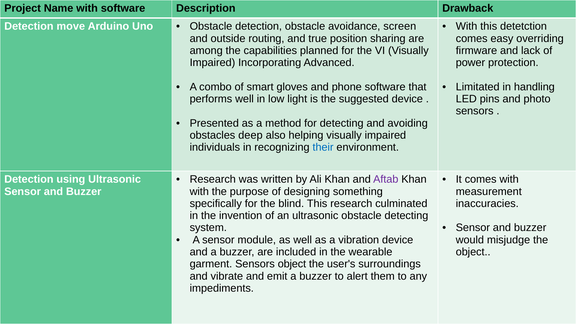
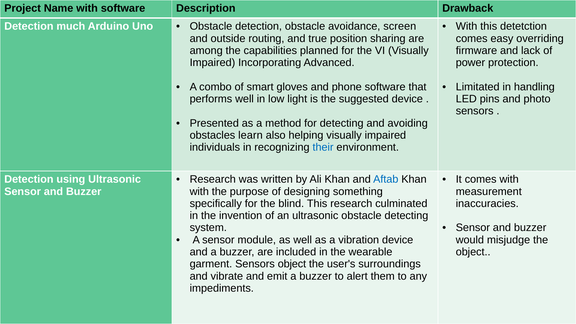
move: move -> much (71, 26)
deep: deep -> learn (250, 135)
Aftab colour: purple -> blue (386, 179)
